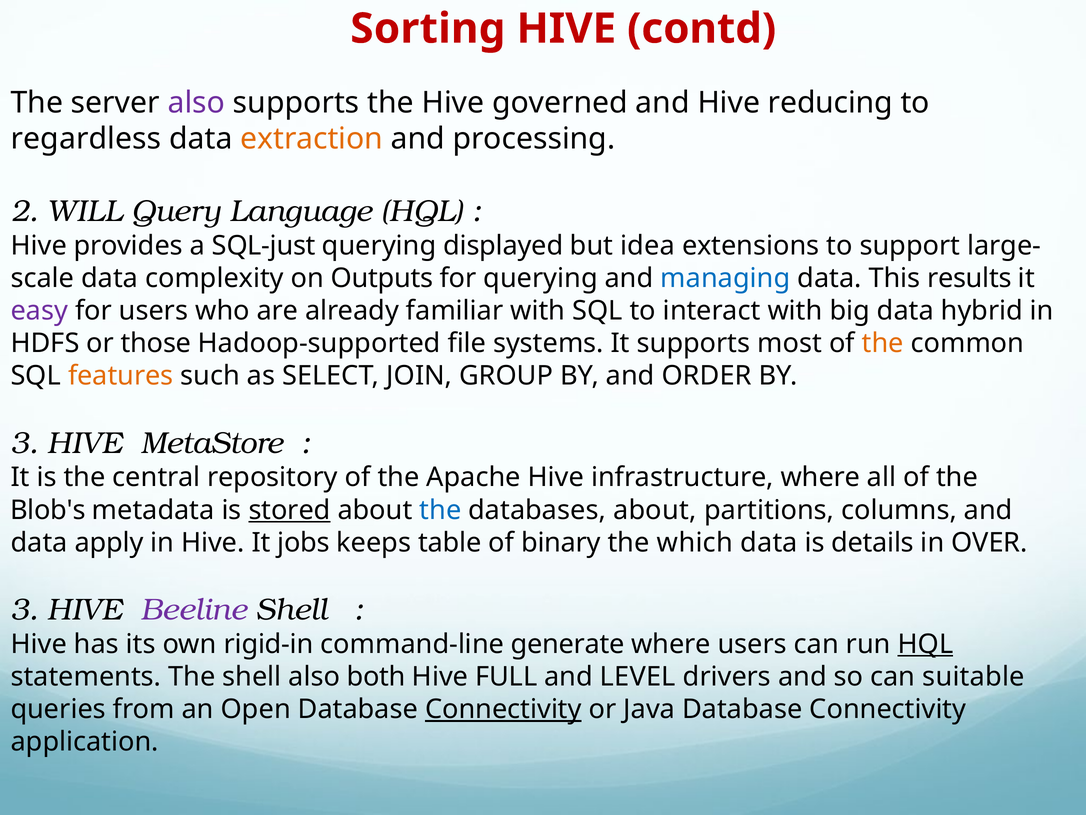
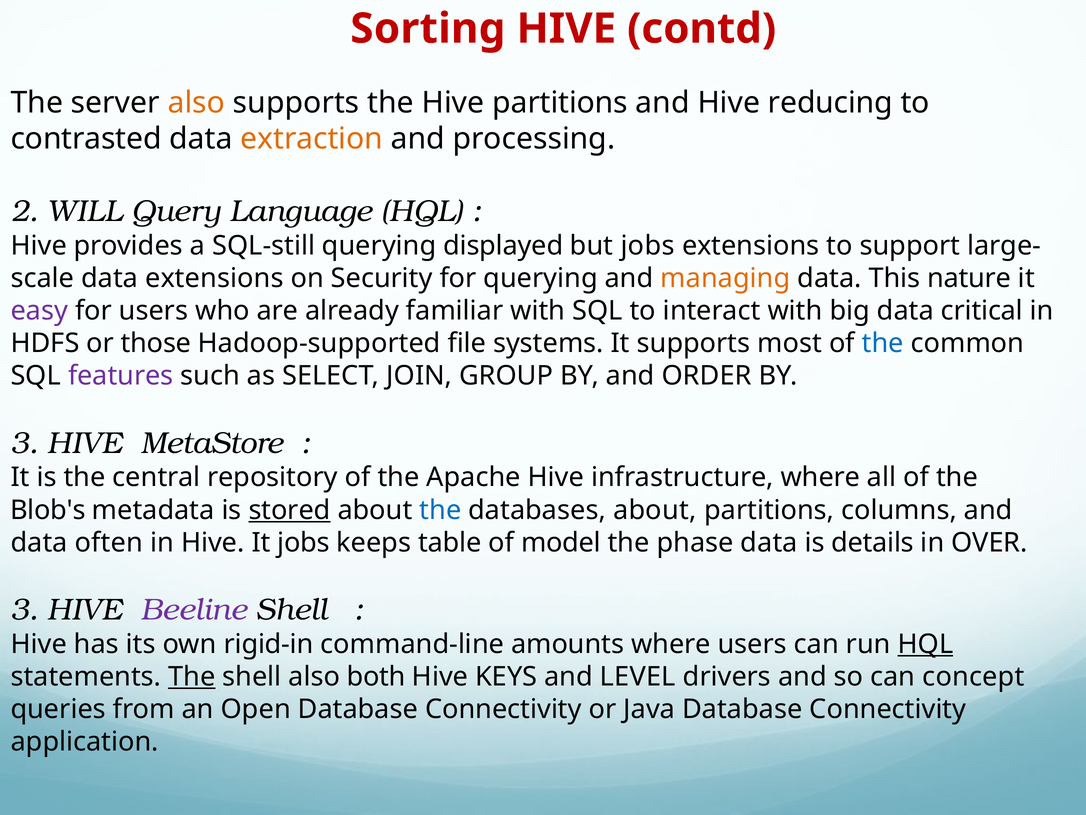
also colour: purple -> orange (196, 103)
Hive governed: governed -> partitions (560, 103)
regardless: regardless -> contrasted (86, 139)
SQL-just: SQL-just -> SQL-still (264, 245)
but idea: idea -> jobs (648, 245)
data complexity: complexity -> extensions (214, 278)
Outputs: Outputs -> Security (382, 278)
managing colour: blue -> orange (725, 278)
results: results -> nature (969, 278)
hybrid: hybrid -> critical (982, 311)
the colour: orange -> blue (883, 343)
features colour: orange -> purple (121, 376)
apply: apply -> often (109, 542)
binary: binary -> model (561, 542)
which: which -> phase (695, 542)
generate: generate -> amounts (568, 644)
The underline: none -> present (192, 676)
FULL: FULL -> KEYS (506, 676)
suitable: suitable -> concept (973, 676)
Connectivity underline: present -> none (503, 709)
